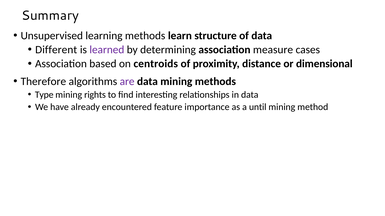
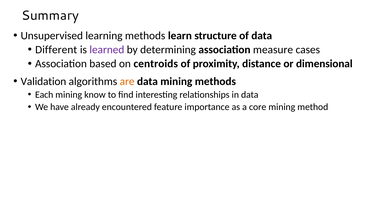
Therefore: Therefore -> Validation (43, 82)
are colour: purple -> orange (127, 82)
Type: Type -> Each (44, 95)
rights: rights -> know (95, 95)
until: until -> core (258, 107)
